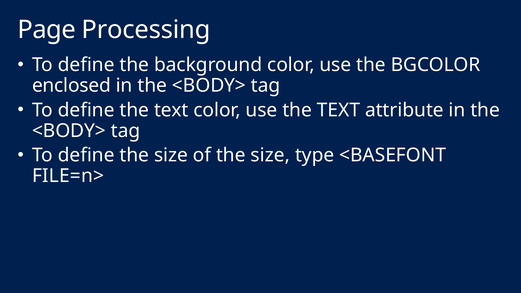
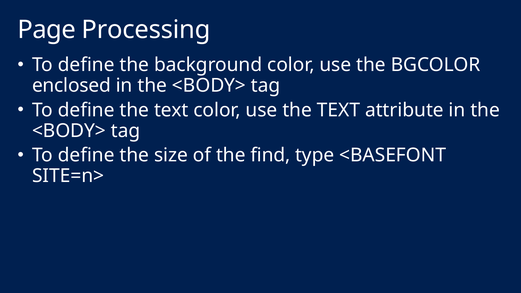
of the size: size -> find (270, 155)
FILE=n>: FILE=n> -> SITE=n> (68, 176)
